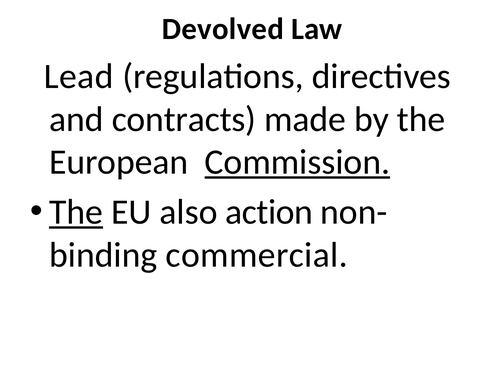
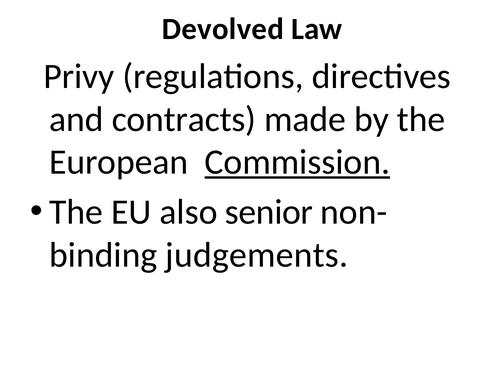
Lead: Lead -> Privy (79, 77)
The underline: present -> none (76, 212)
action: action -> senior (269, 212)
commercial: commercial -> judgements (257, 255)
